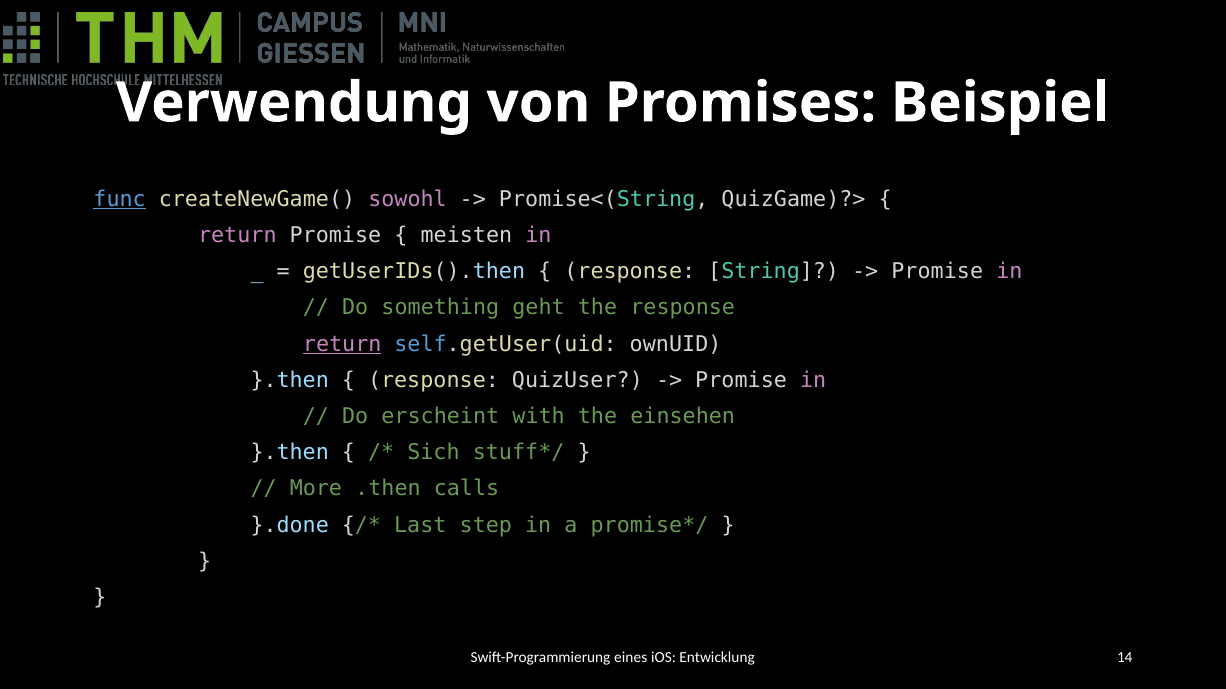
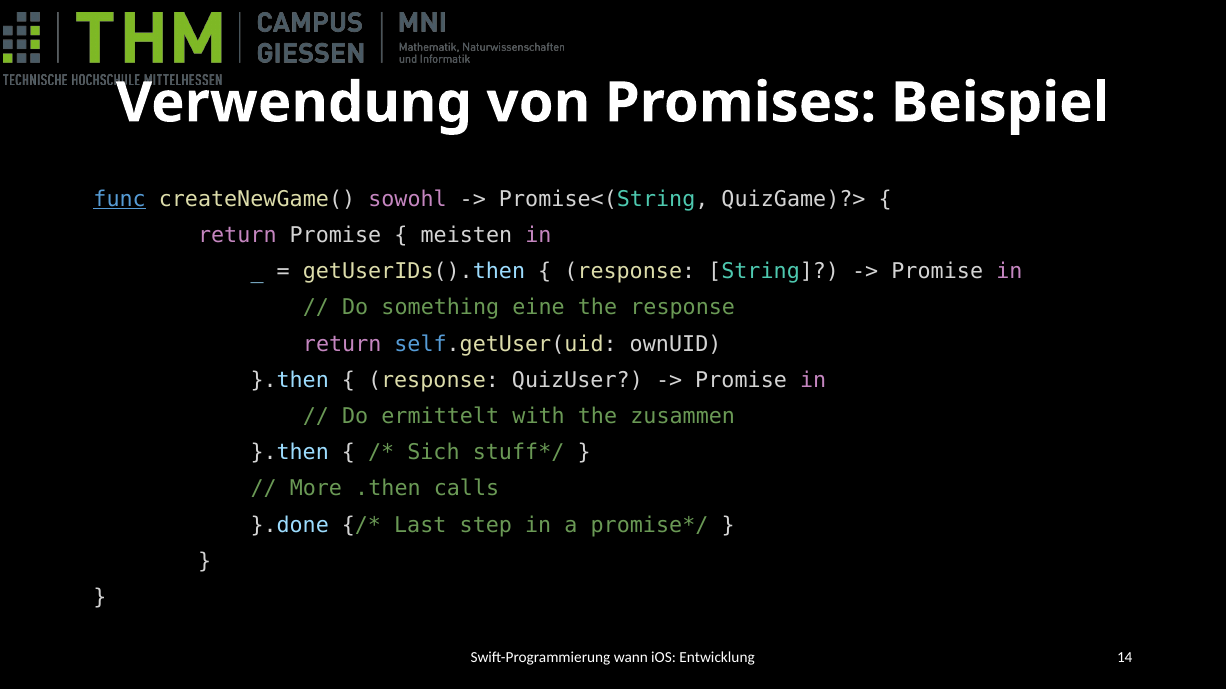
geht: geht -> eine (539, 308)
return underline: present -> none (342, 344)
erscheint: erscheint -> ermittelt (440, 417)
einsehen: einsehen -> zusammen (683, 417)
eines: eines -> wann (631, 658)
